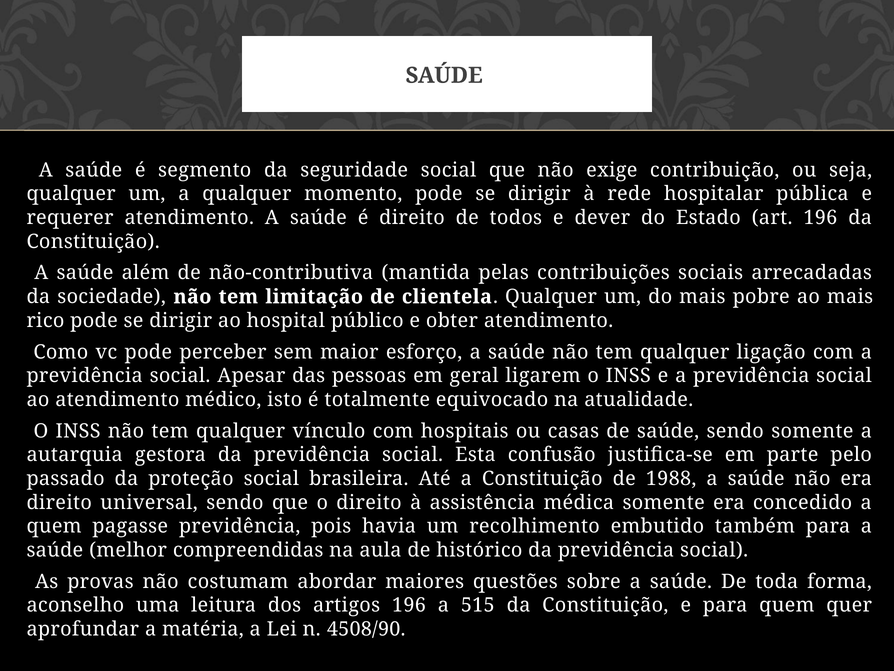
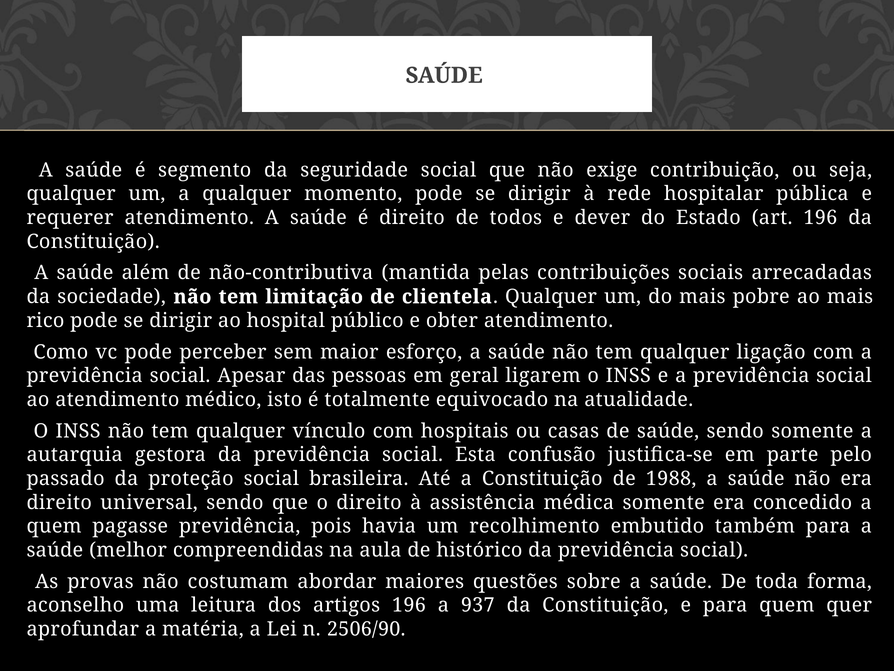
515: 515 -> 937 (478, 605)
4508/90: 4508/90 -> 2506/90 (366, 629)
